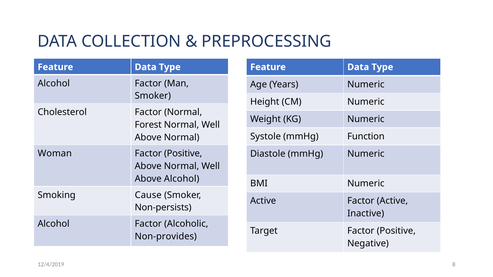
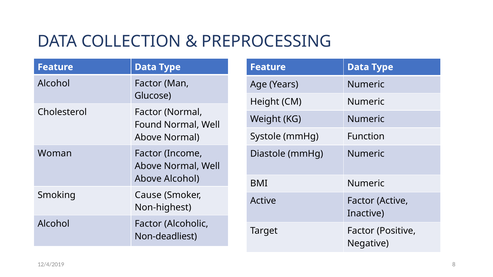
Smoker: Smoker -> Glucose (153, 96)
Forest: Forest -> Found (148, 125)
Positive: Positive -> Income (183, 154)
Non-persists: Non-persists -> Non-highest (163, 208)
Non-provides: Non-provides -> Non-deadliest (166, 237)
